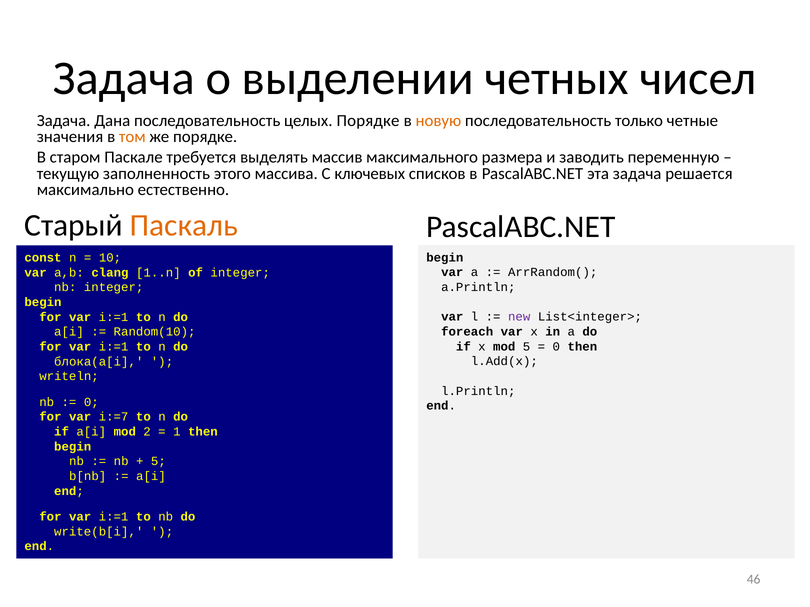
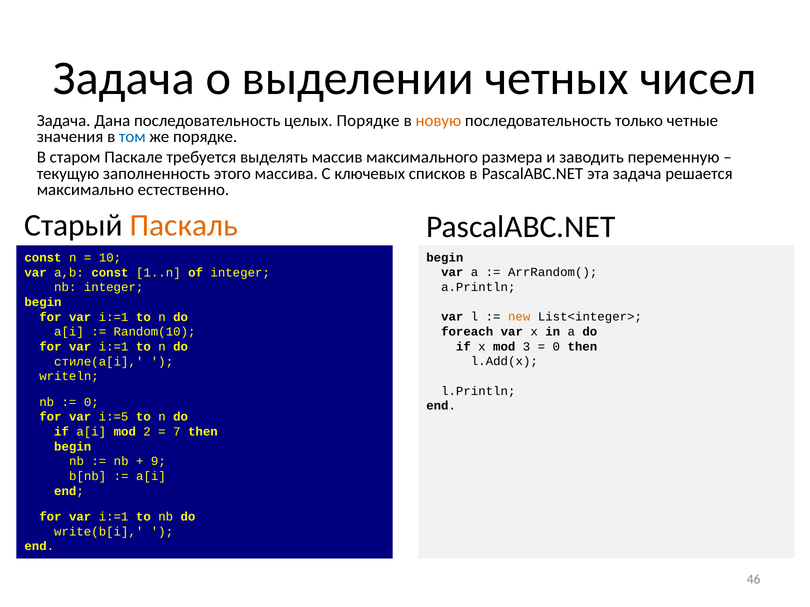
том colour: orange -> blue (132, 137)
a,b clang: clang -> const (110, 273)
new colour: purple -> orange (519, 317)
mod 5: 5 -> 3 (527, 347)
блока(a[i: блока(a[i -> стиле(a[i (99, 362)
i:=7: i:=7 -> i:=5 (114, 417)
1: 1 -> 7 (177, 432)
5: 5 -> 9 (158, 462)
